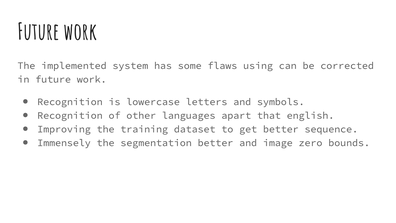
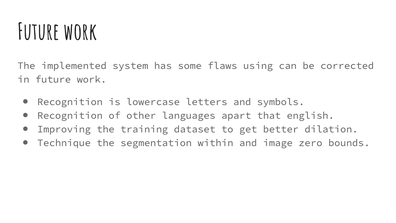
sequence: sequence -> dilation (331, 129)
Immensely: Immensely -> Technique (64, 143)
segmentation better: better -> within (215, 143)
